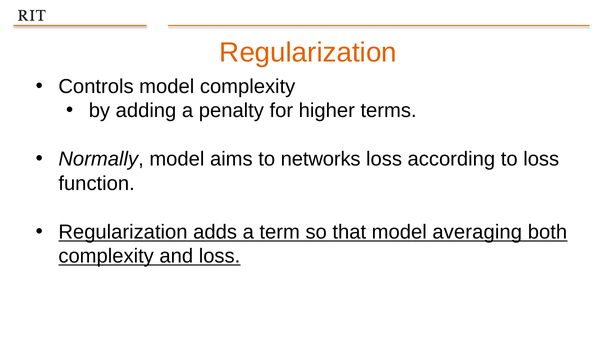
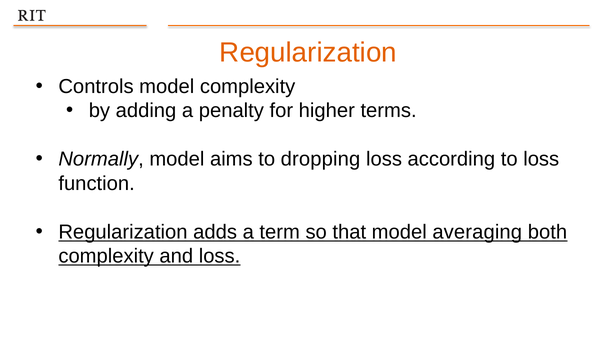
networks: networks -> dropping (321, 159)
